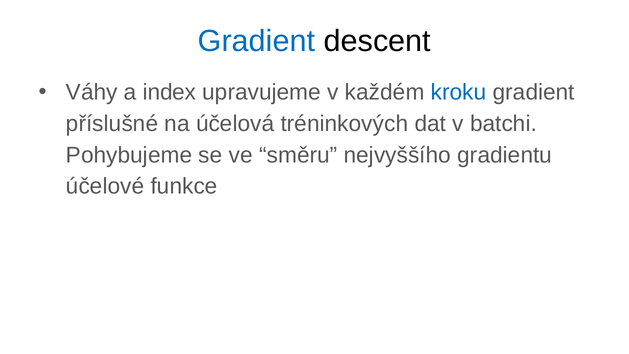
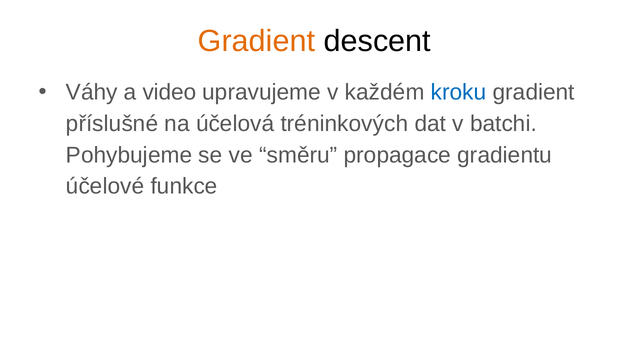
Gradient colour: blue -> orange (257, 41)
index: index -> video (170, 92)
nejvyššího: nejvyššího -> propagace (397, 155)
